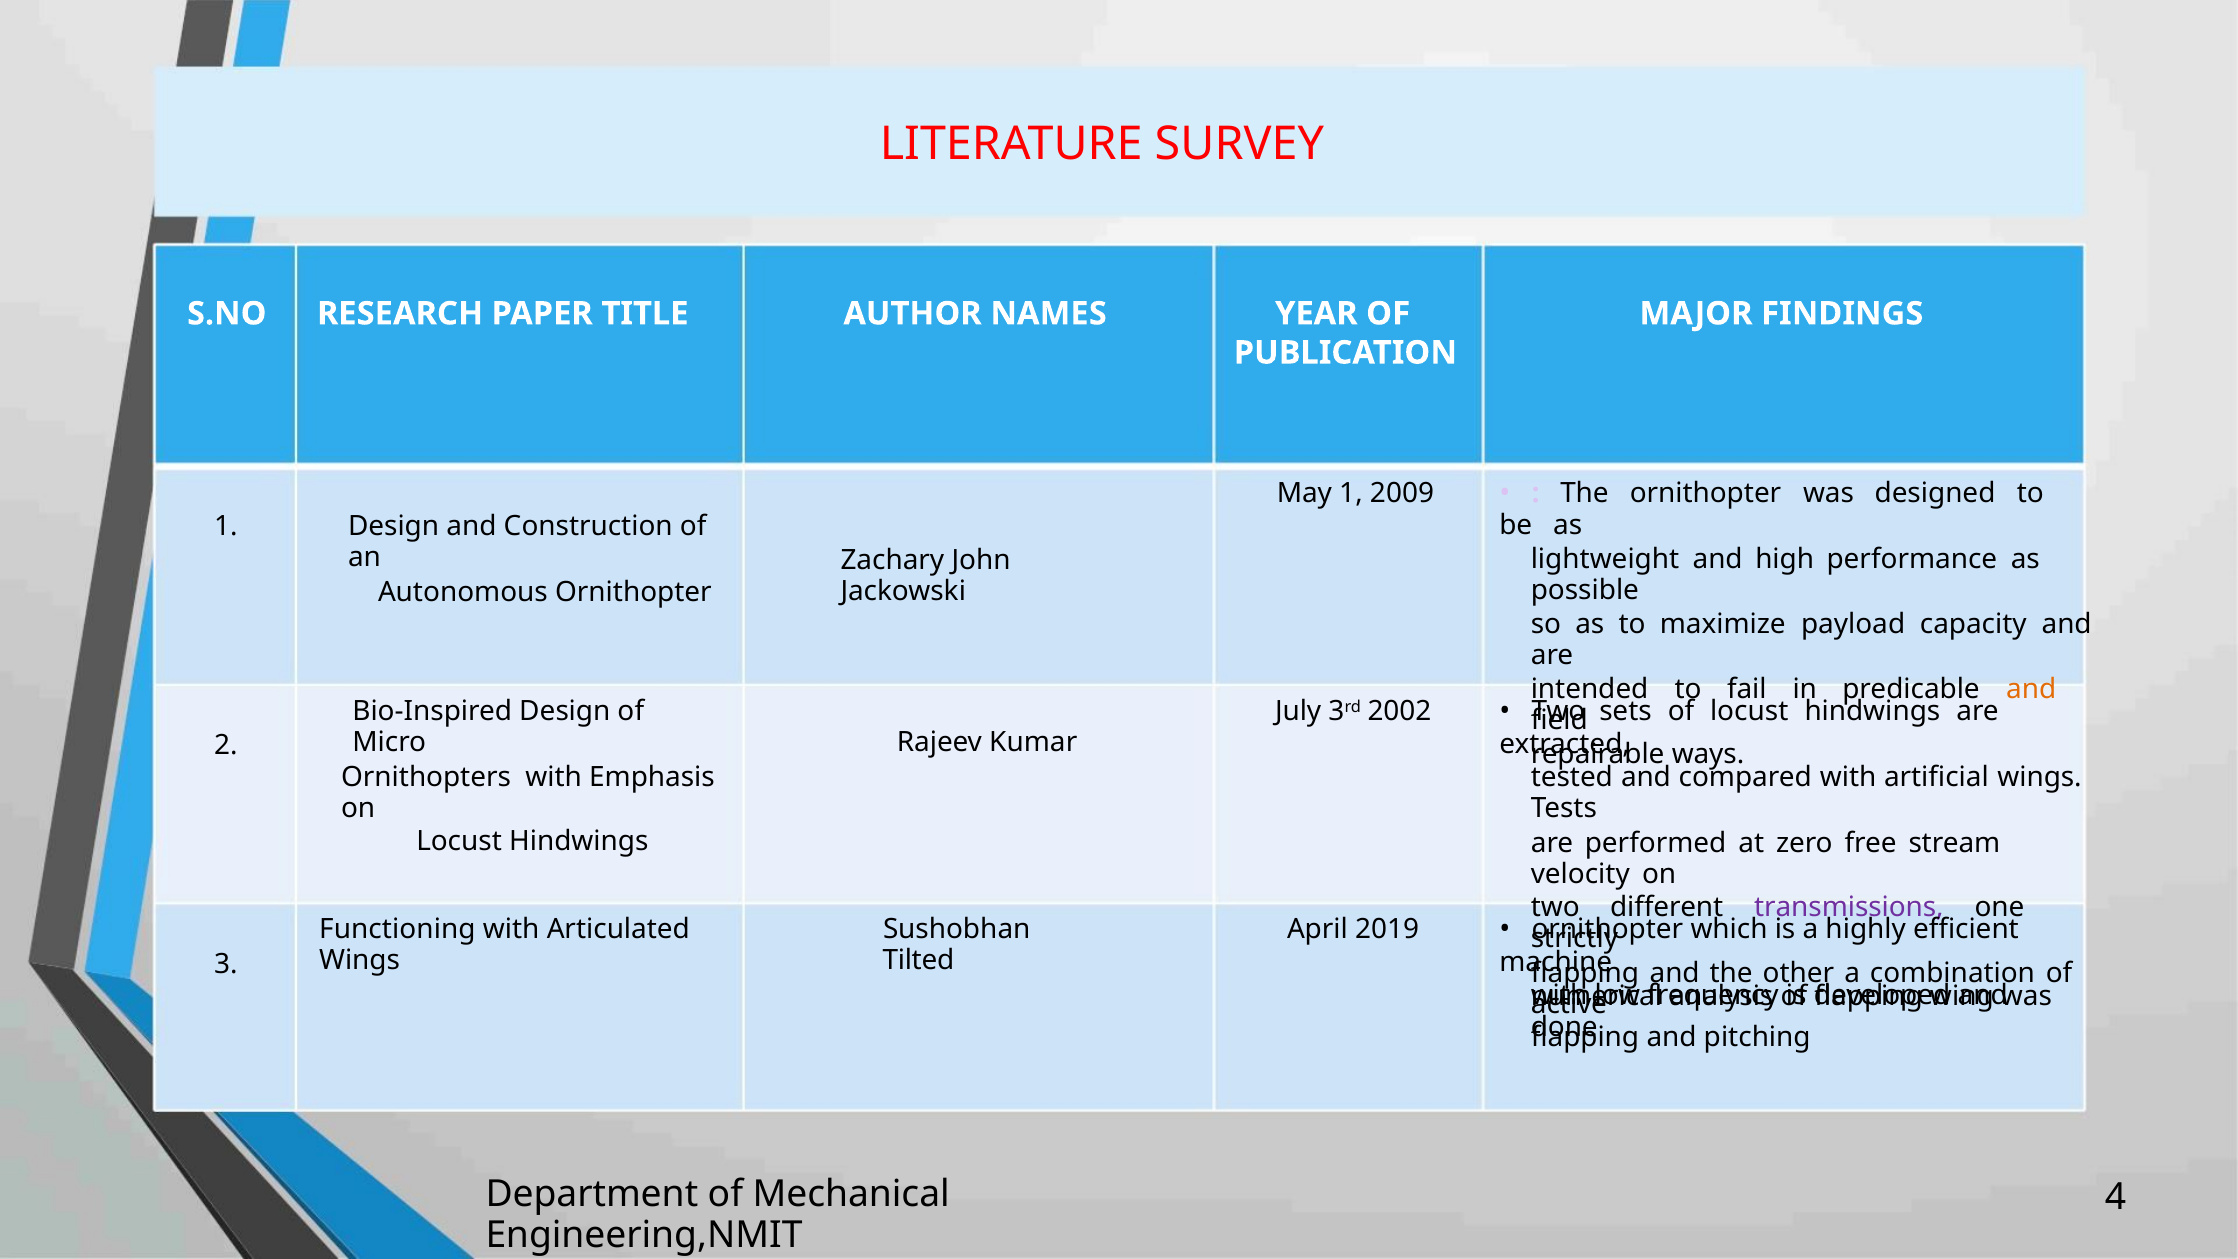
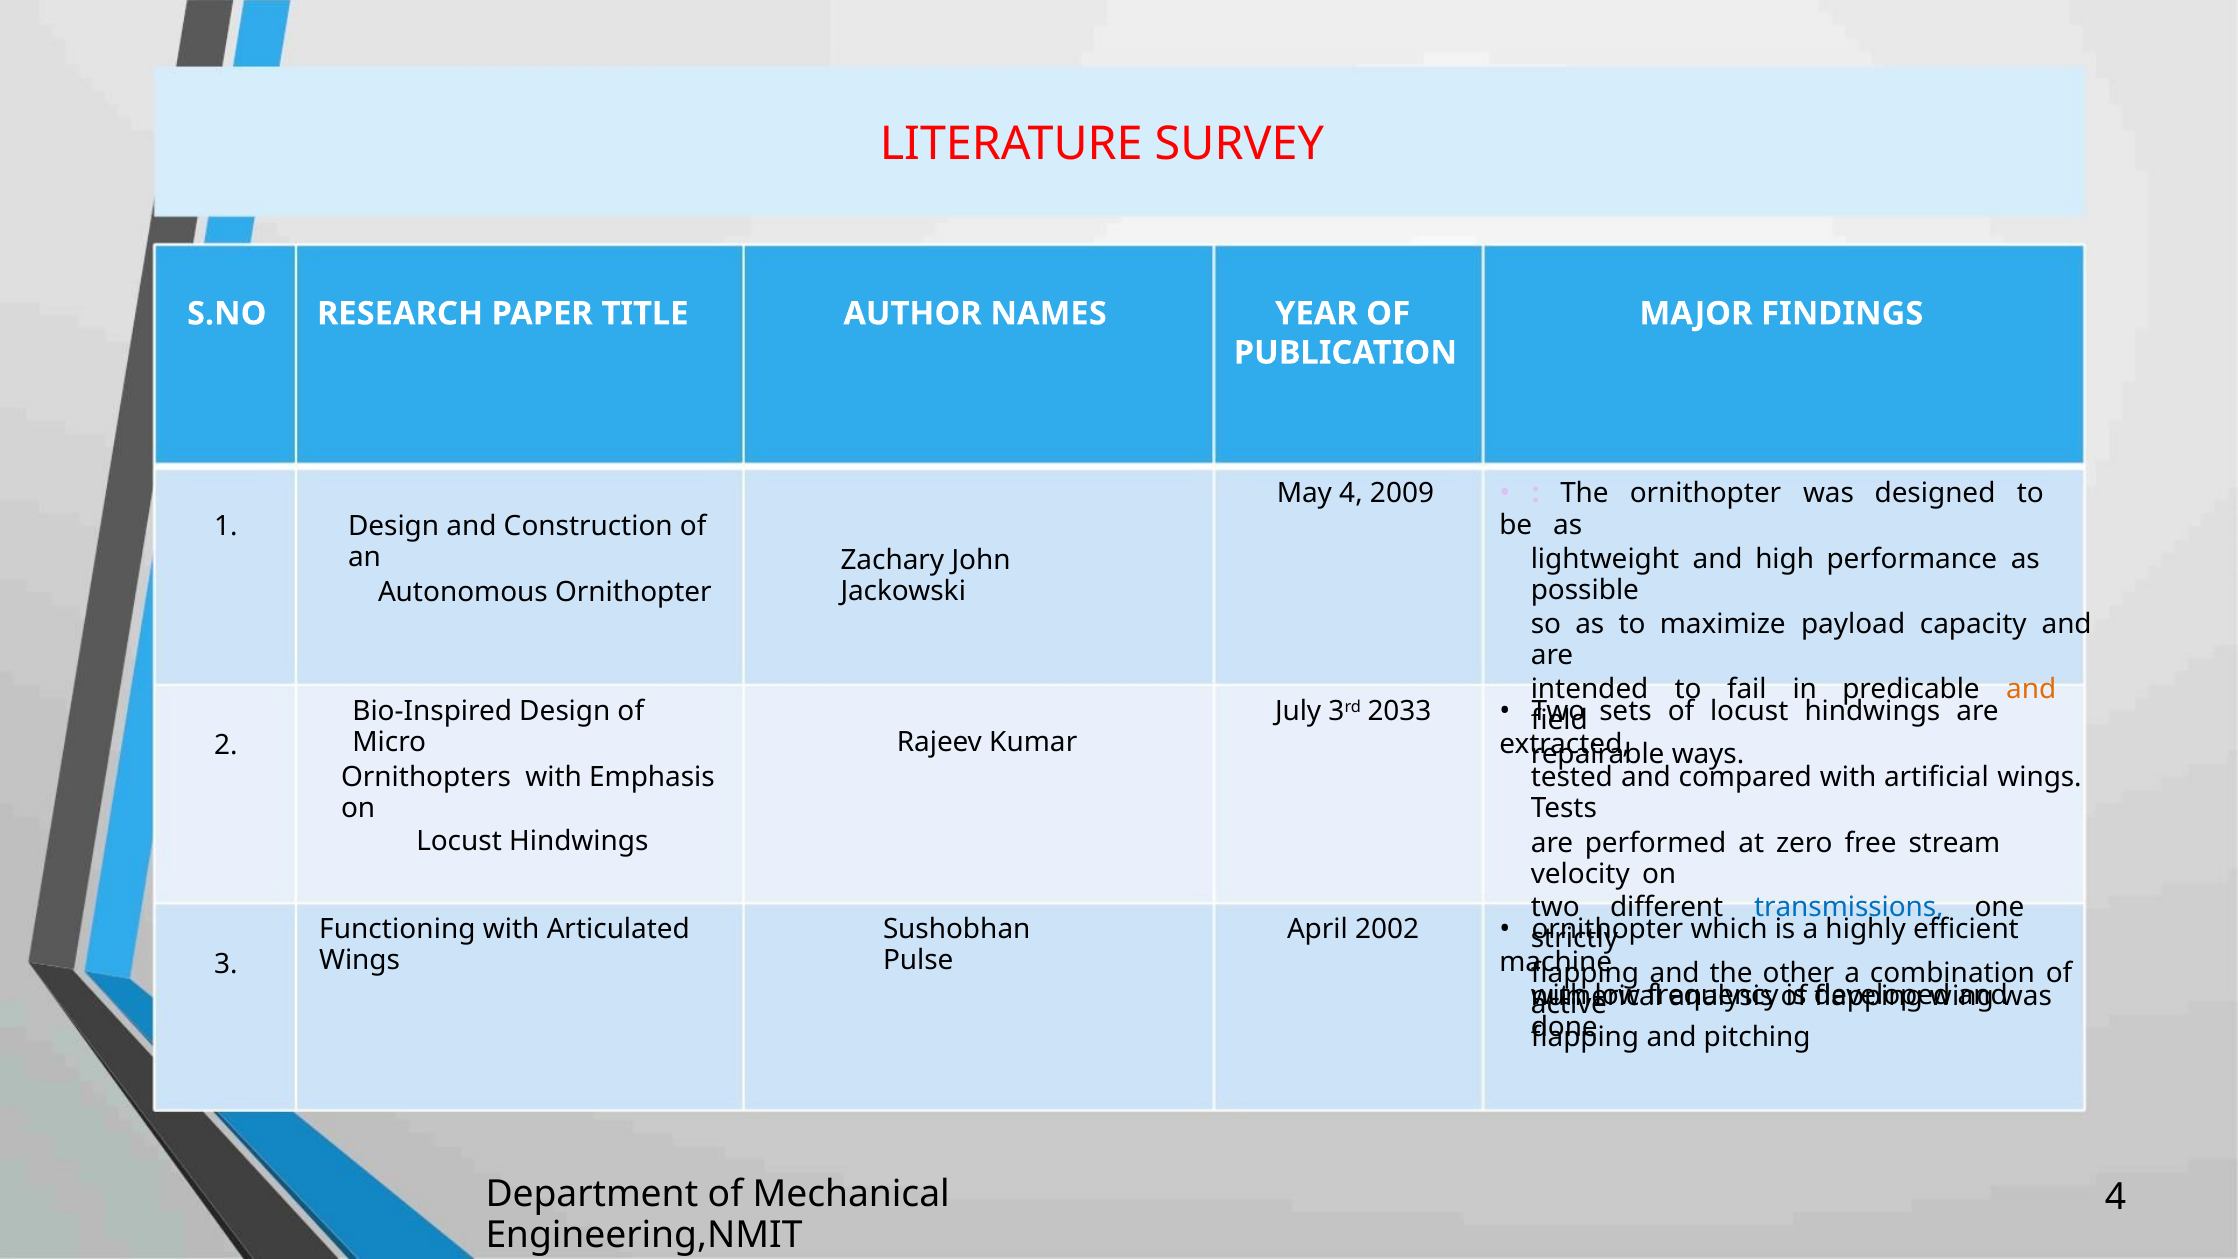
May 1: 1 -> 4 (1351, 493)
2002: 2002 -> 2033 (1399, 711)
transmissions colour: purple -> blue (1849, 907)
2019: 2019 -> 2002 (1387, 929)
Tilted: Tilted -> Pulse (918, 960)
